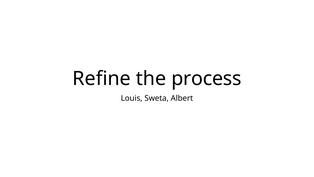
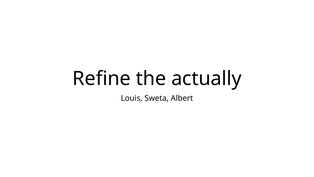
process: process -> actually (206, 78)
